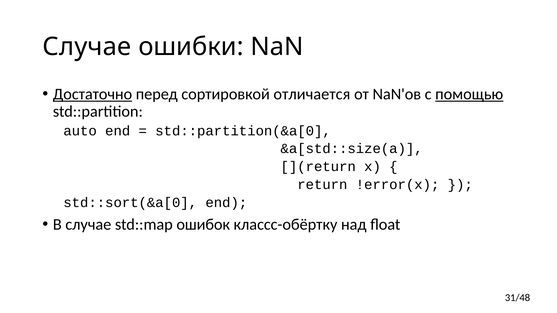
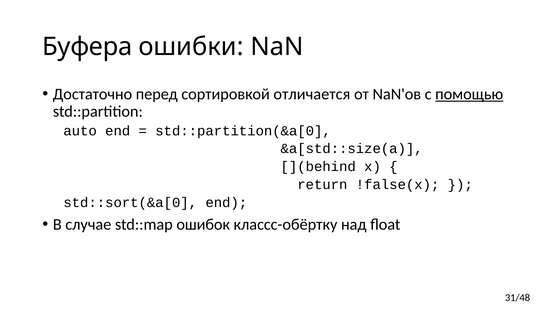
Случае: Случае -> Буфера (87, 47)
Достаточно underline: present -> none (93, 94)
](return: ](return -> ](behind (318, 167)
!error(x: !error(x -> !false(x (398, 185)
